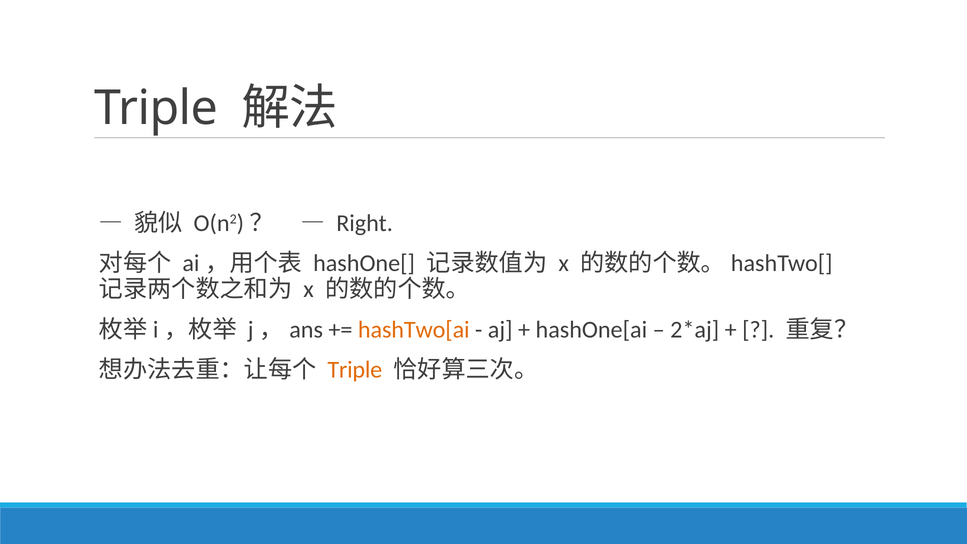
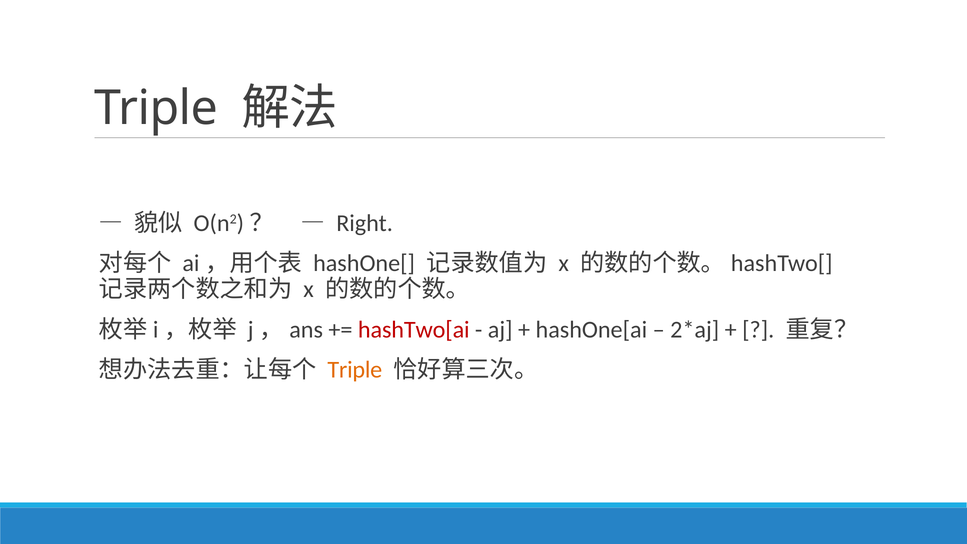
hashTwo[ai colour: orange -> red (414, 330)
